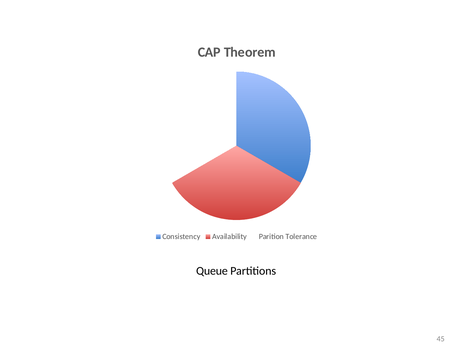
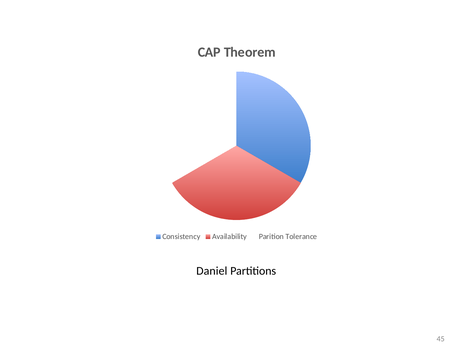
Queue: Queue -> Daniel (212, 271)
